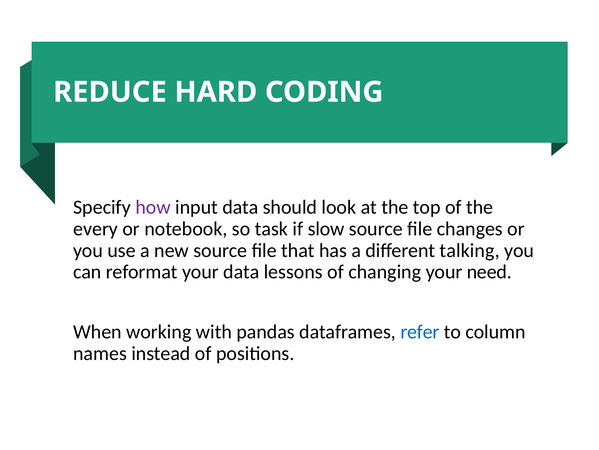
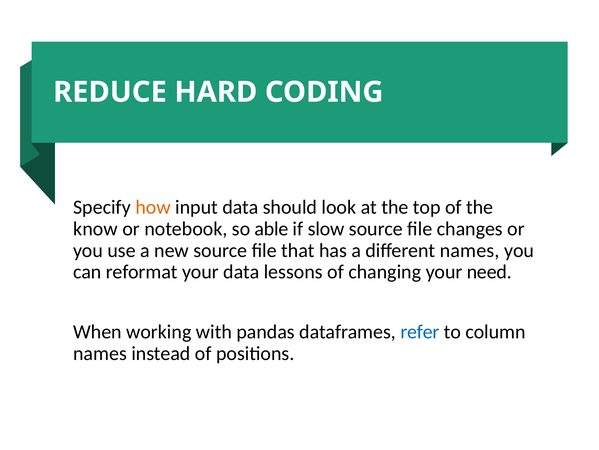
how colour: purple -> orange (153, 207)
every: every -> know (96, 228)
task: task -> able (272, 228)
different talking: talking -> names (470, 250)
